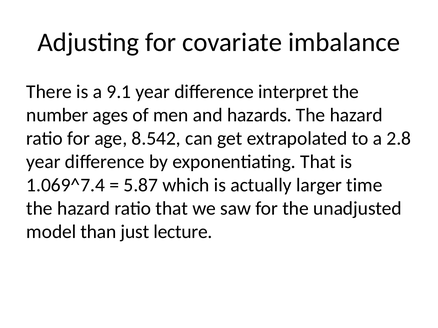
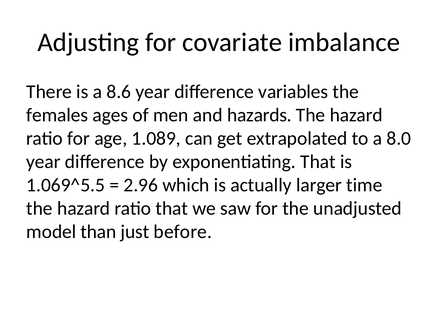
9.1: 9.1 -> 8.6 (119, 92)
interpret: interpret -> variables (293, 92)
number: number -> females (57, 115)
8.542: 8.542 -> 1.089 (156, 139)
2.8: 2.8 -> 8.0 (399, 139)
1.069^7.4: 1.069^7.4 -> 1.069^5.5 (66, 185)
5.87: 5.87 -> 2.96 (141, 185)
lecture: lecture -> before (183, 232)
